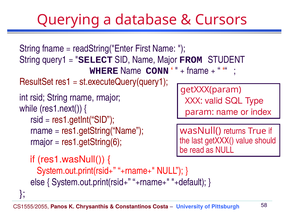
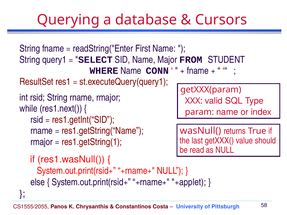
res1.getString(6: res1.getString(6 -> res1.getString(1 (92, 142)
+default: +default -> +applet (189, 182)
